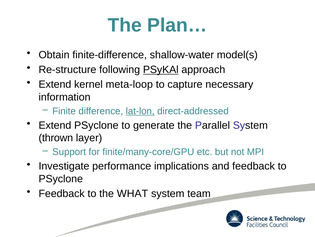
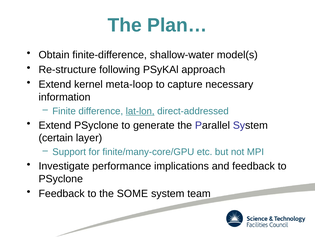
PSyKAl underline: present -> none (161, 69)
thrown: thrown -> certain (56, 138)
WHAT: WHAT -> SOME (132, 193)
